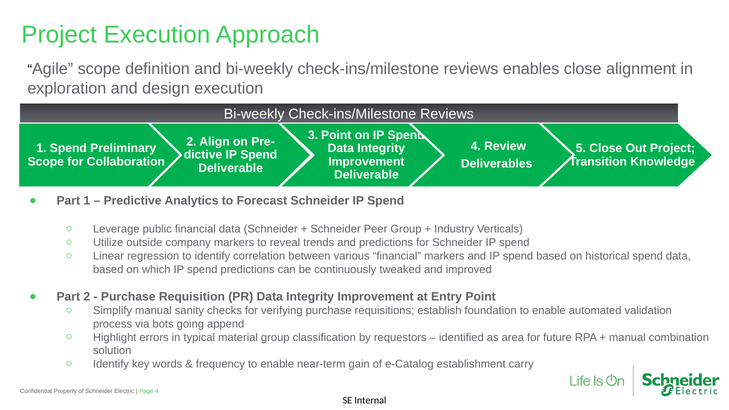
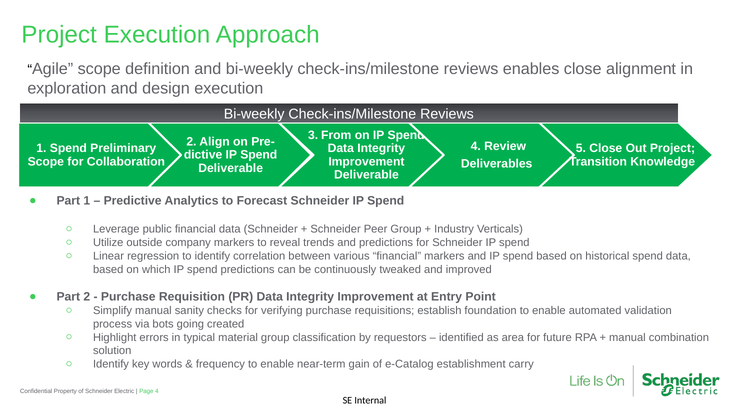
3 Point: Point -> From (336, 135)
append: append -> created (226, 324)
